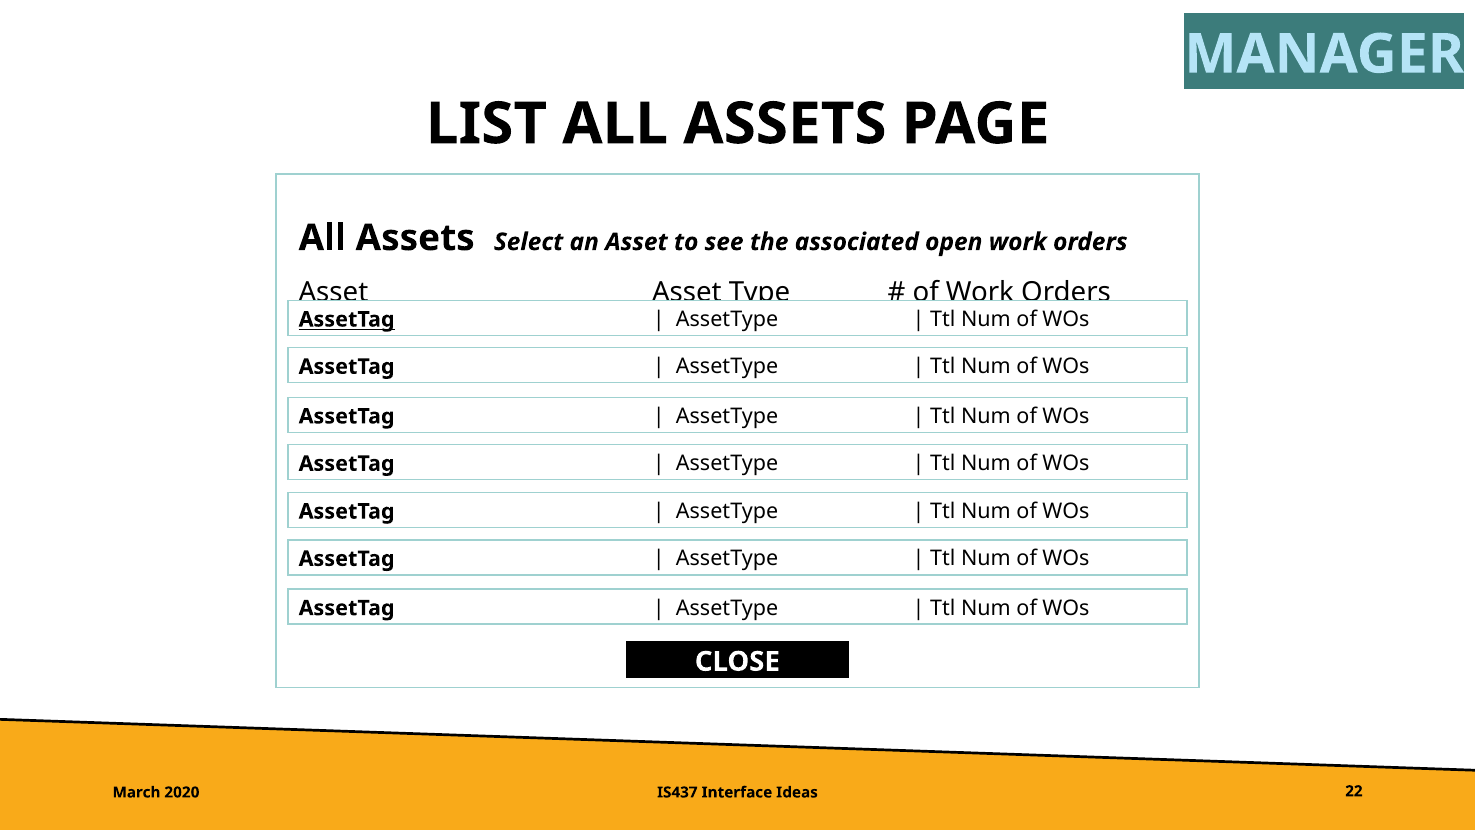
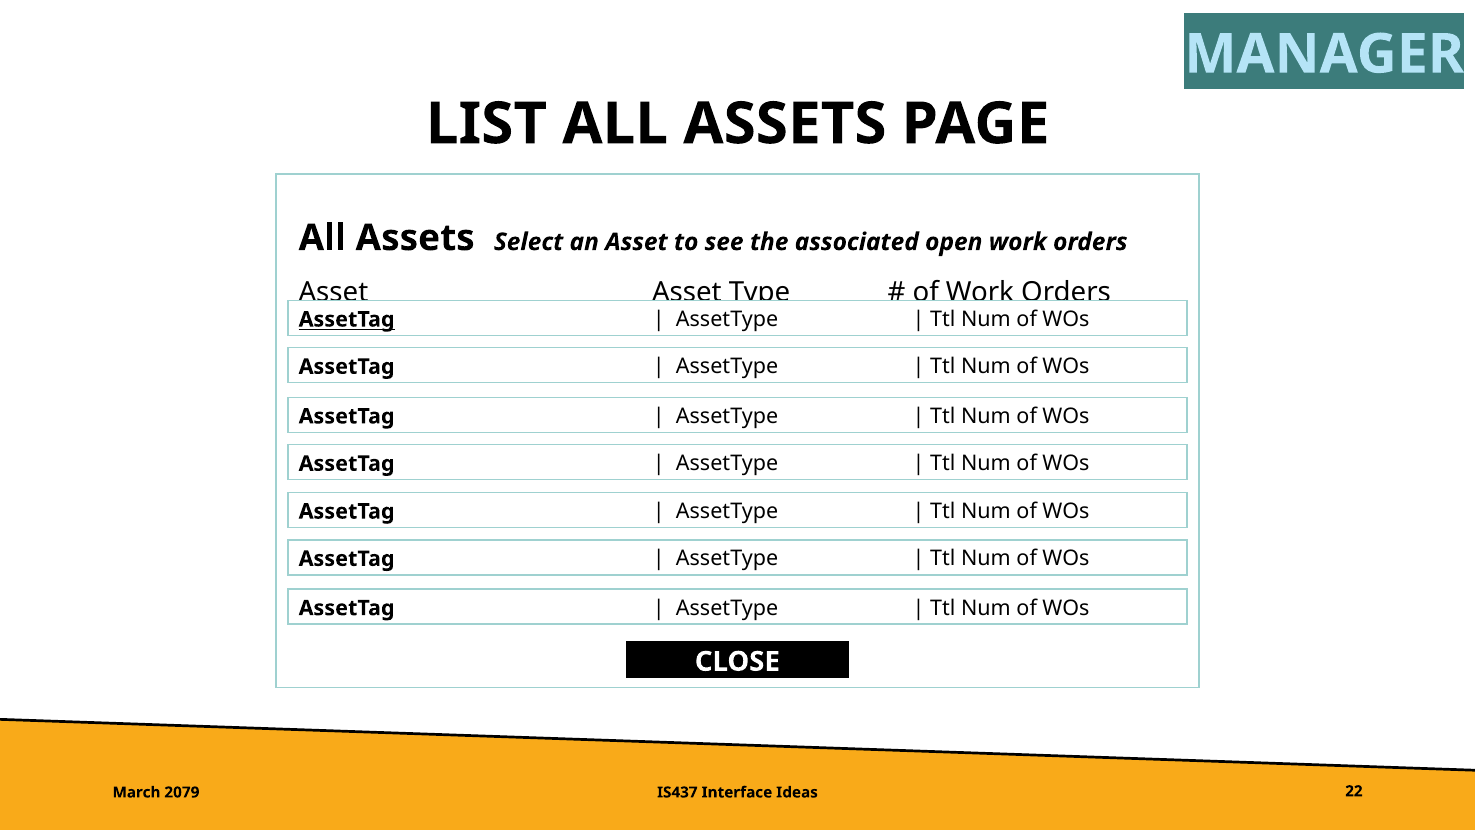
2020: 2020 -> 2079 (182, 792)
